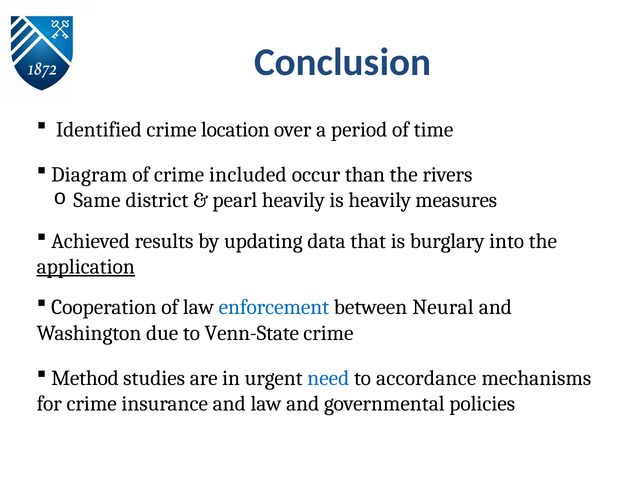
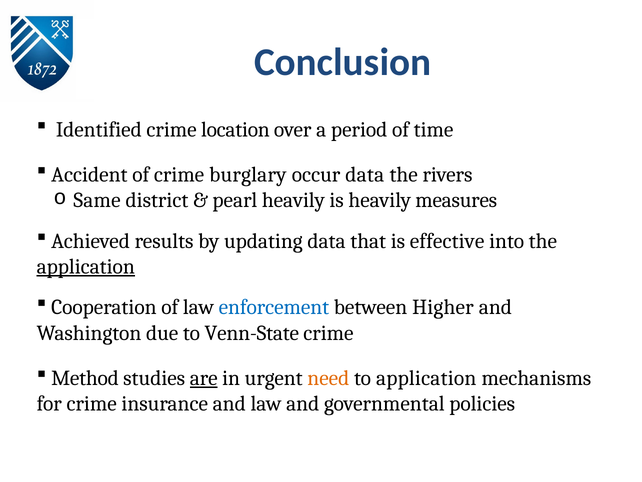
Diagram: Diagram -> Accident (89, 174)
included: included -> burglary (248, 174)
occur than: than -> data (365, 174)
burglary: burglary -> effective (447, 241)
Neural: Neural -> Higher (443, 307)
are underline: none -> present (204, 378)
need colour: blue -> orange (328, 378)
to accordance: accordance -> application (426, 378)
